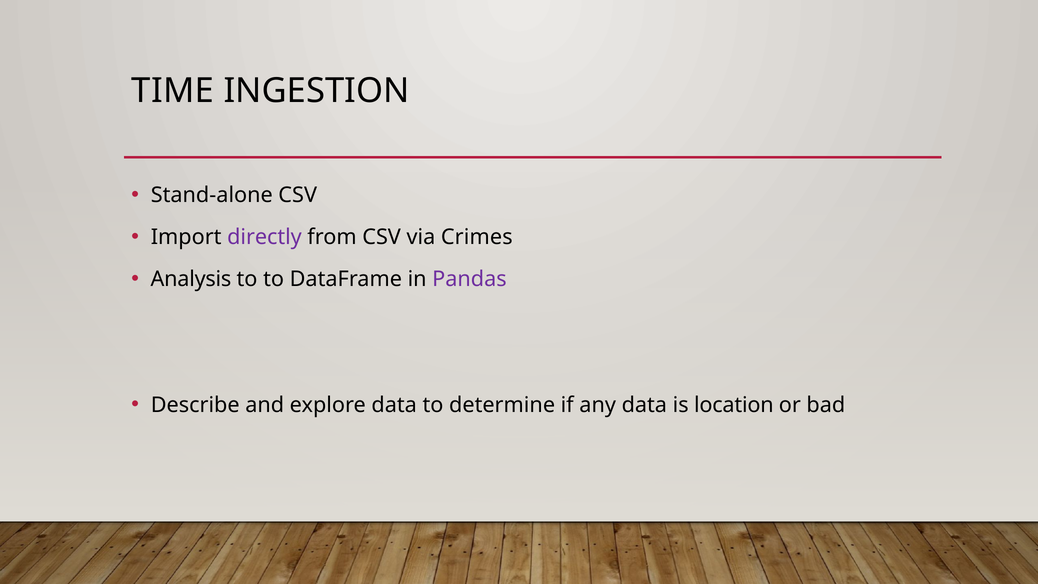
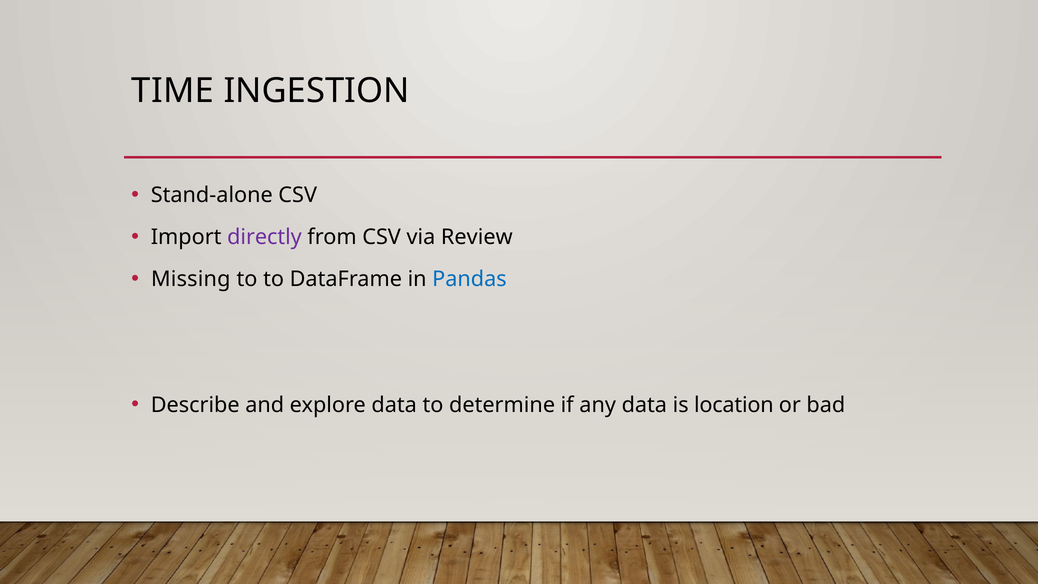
Crimes: Crimes -> Review (477, 237)
Analysis: Analysis -> Missing (191, 279)
Pandas colour: purple -> blue (469, 279)
